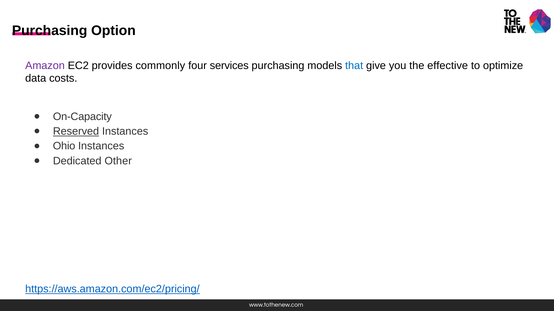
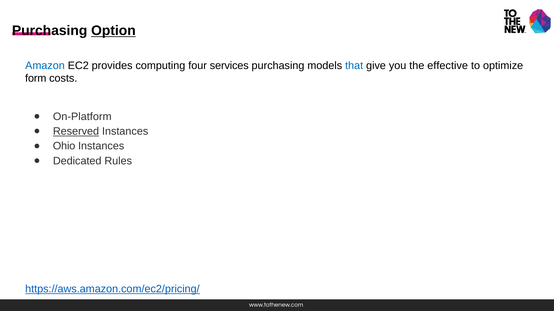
Option underline: none -> present (113, 31)
Amazon colour: purple -> blue (45, 66)
commonly: commonly -> computing (160, 66)
data: data -> form (36, 79)
On-Capacity: On-Capacity -> On-Platform (82, 117)
Other: Other -> Rules (118, 161)
